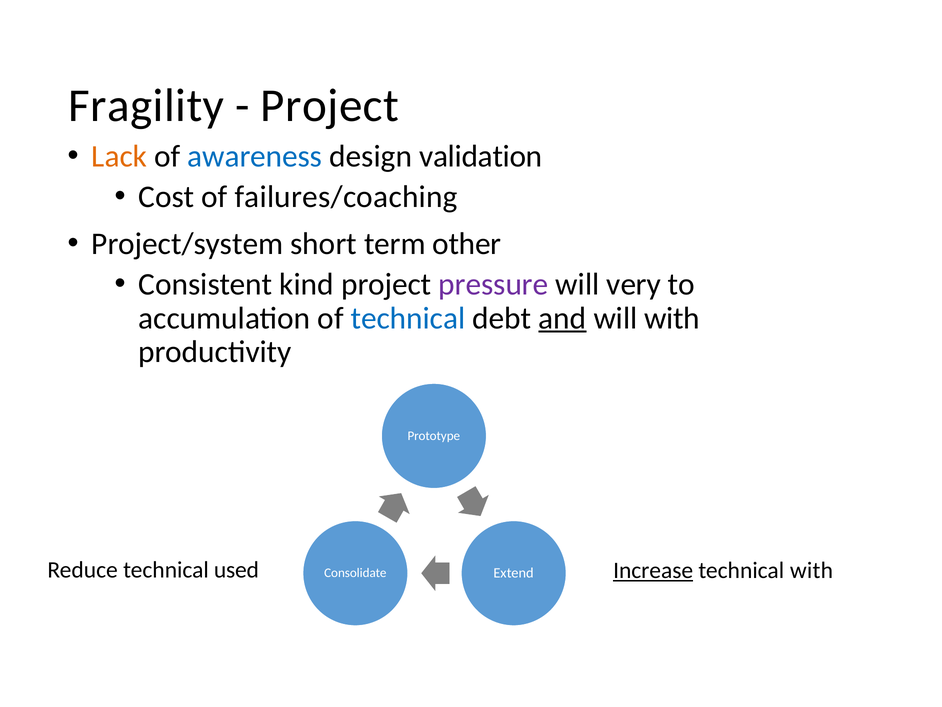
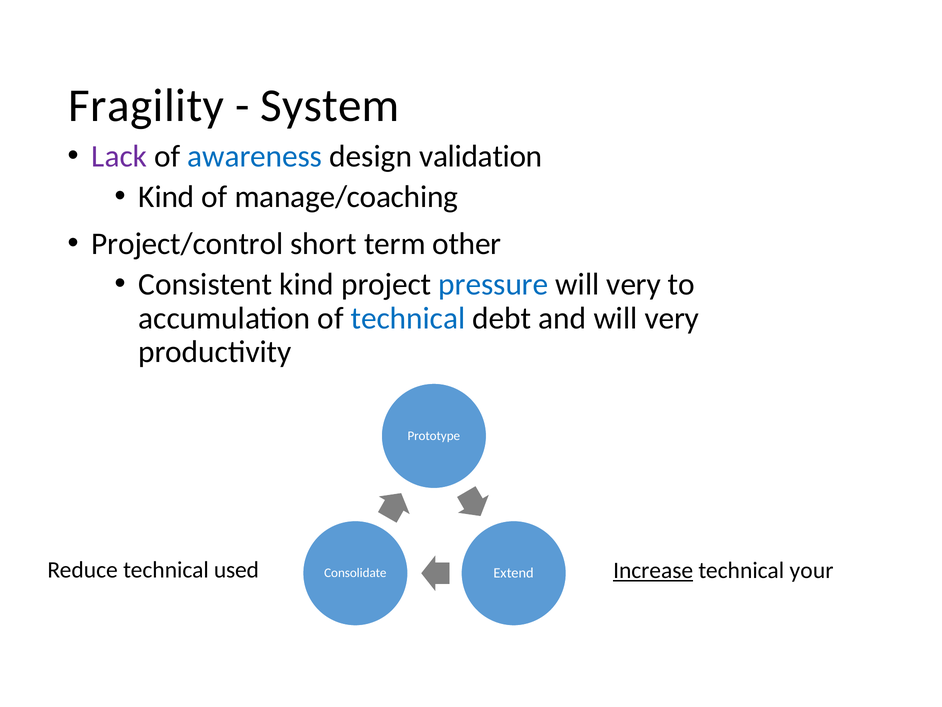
Project: Project -> System (330, 106)
Lack colour: orange -> purple (119, 156)
Cost: Cost -> Kind (166, 197)
failures/coaching: failures/coaching -> manage/coaching (346, 197)
Project/system: Project/system -> Project/control (187, 244)
pressure colour: purple -> blue (493, 284)
and underline: present -> none (562, 318)
with: with -> very (672, 318)
technical with: with -> your (812, 570)
